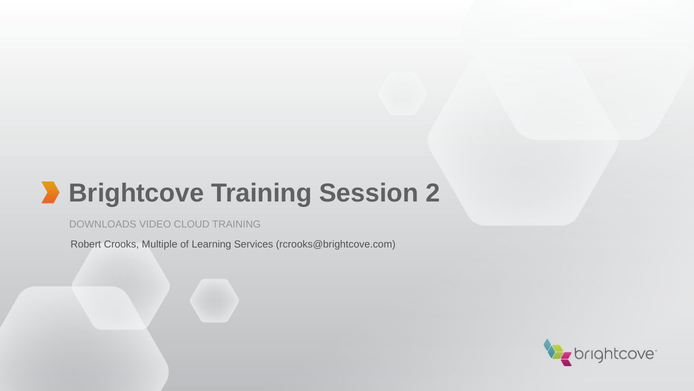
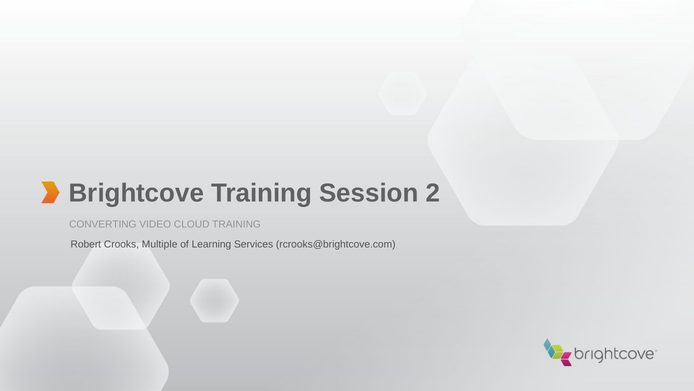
DOWNLOADS: DOWNLOADS -> CONVERTING (103, 224)
